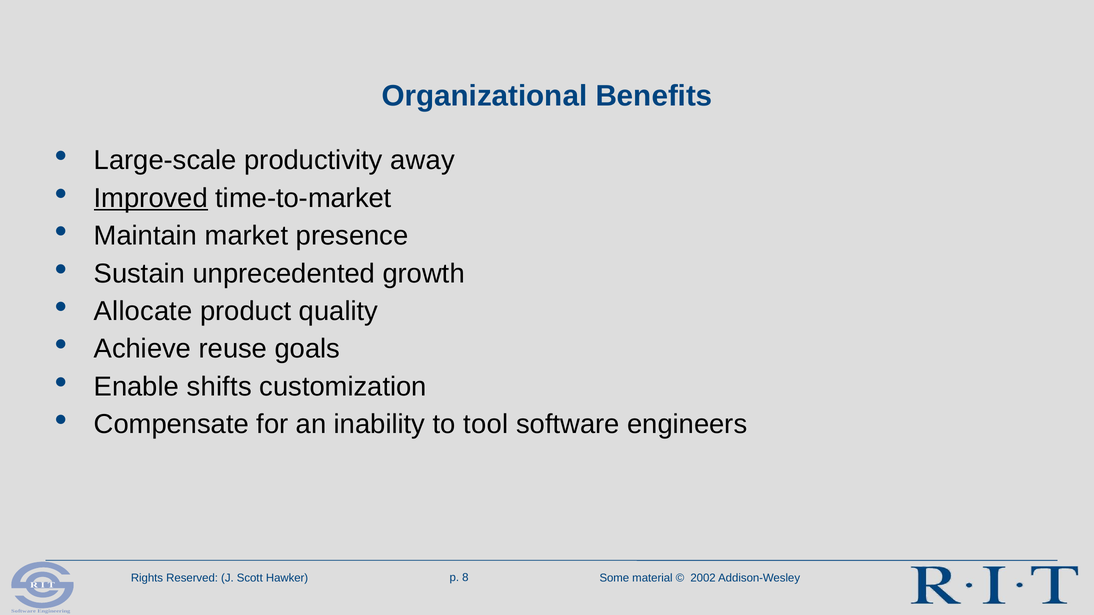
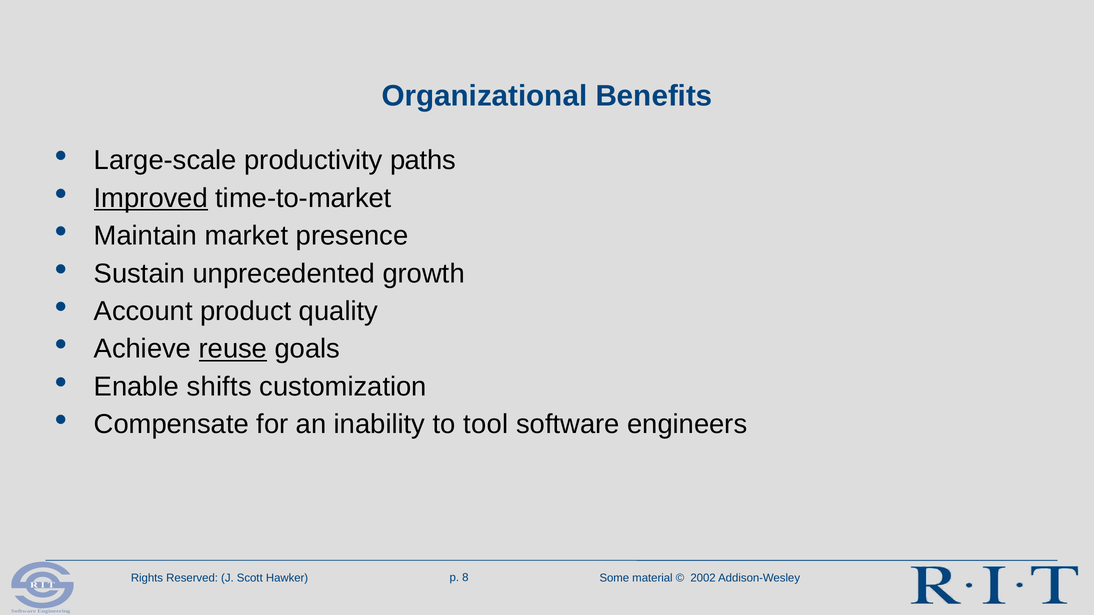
away: away -> paths (423, 160)
Allocate: Allocate -> Account (143, 311)
reuse underline: none -> present (233, 349)
